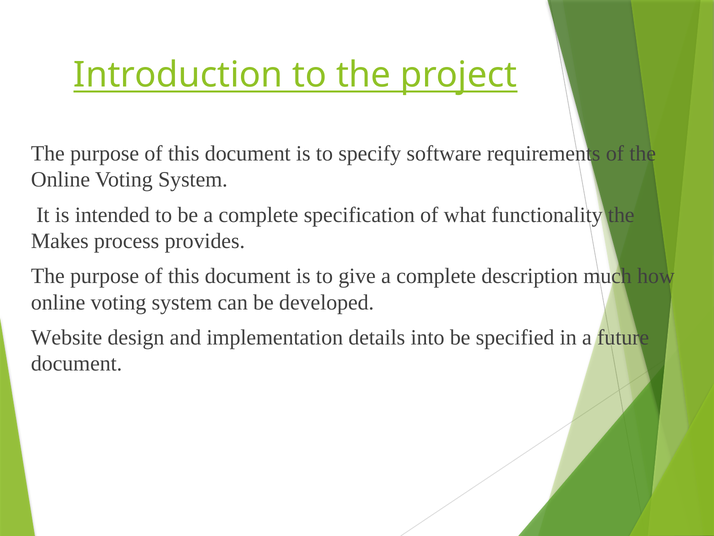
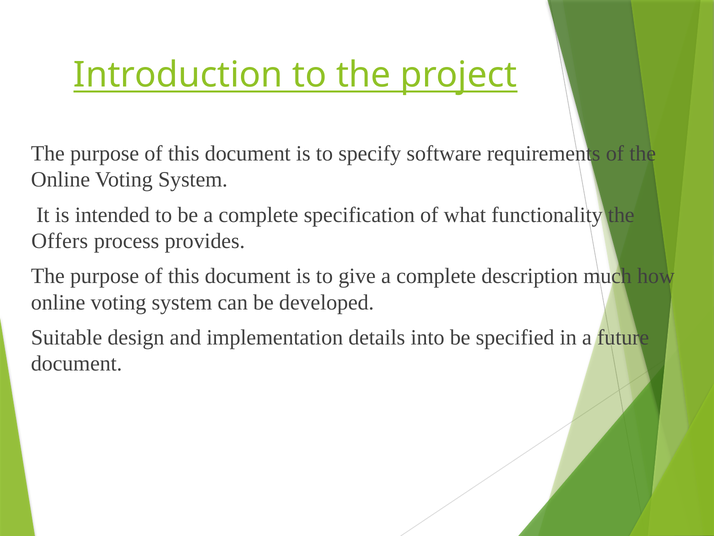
Makes: Makes -> Offers (60, 241)
Website: Website -> Suitable (67, 337)
